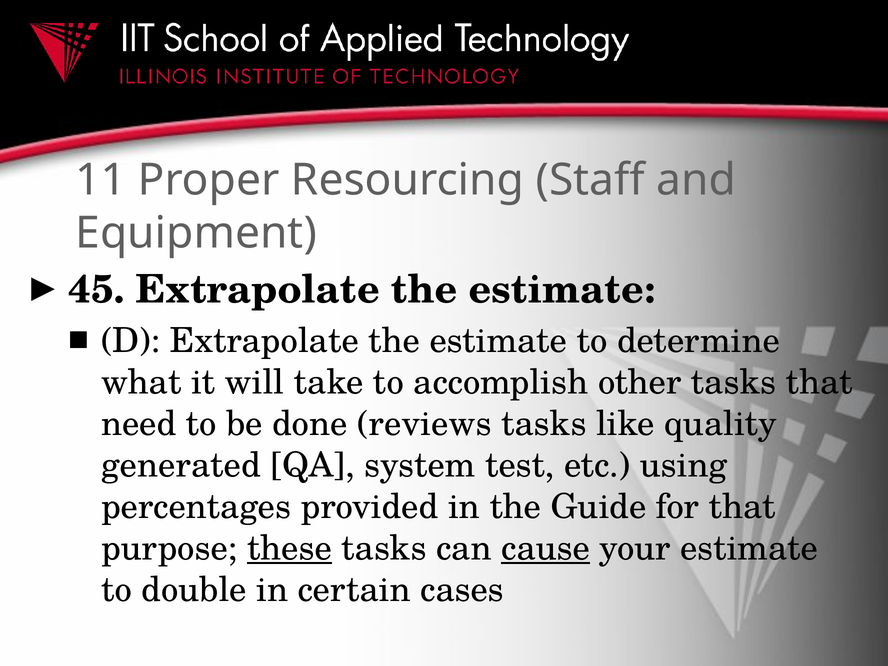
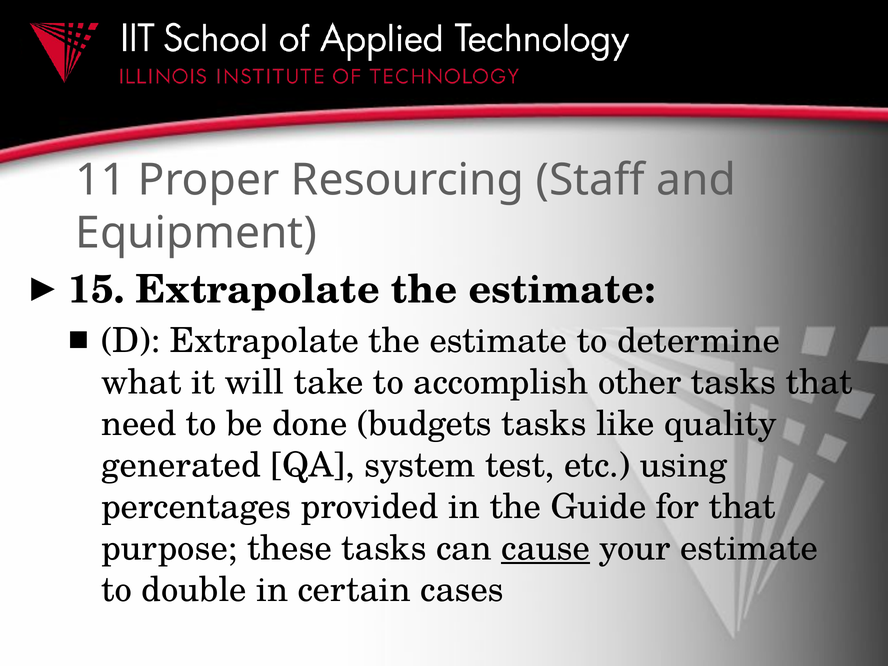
45: 45 -> 15 (97, 290)
reviews: reviews -> budgets (424, 424)
these underline: present -> none (289, 548)
